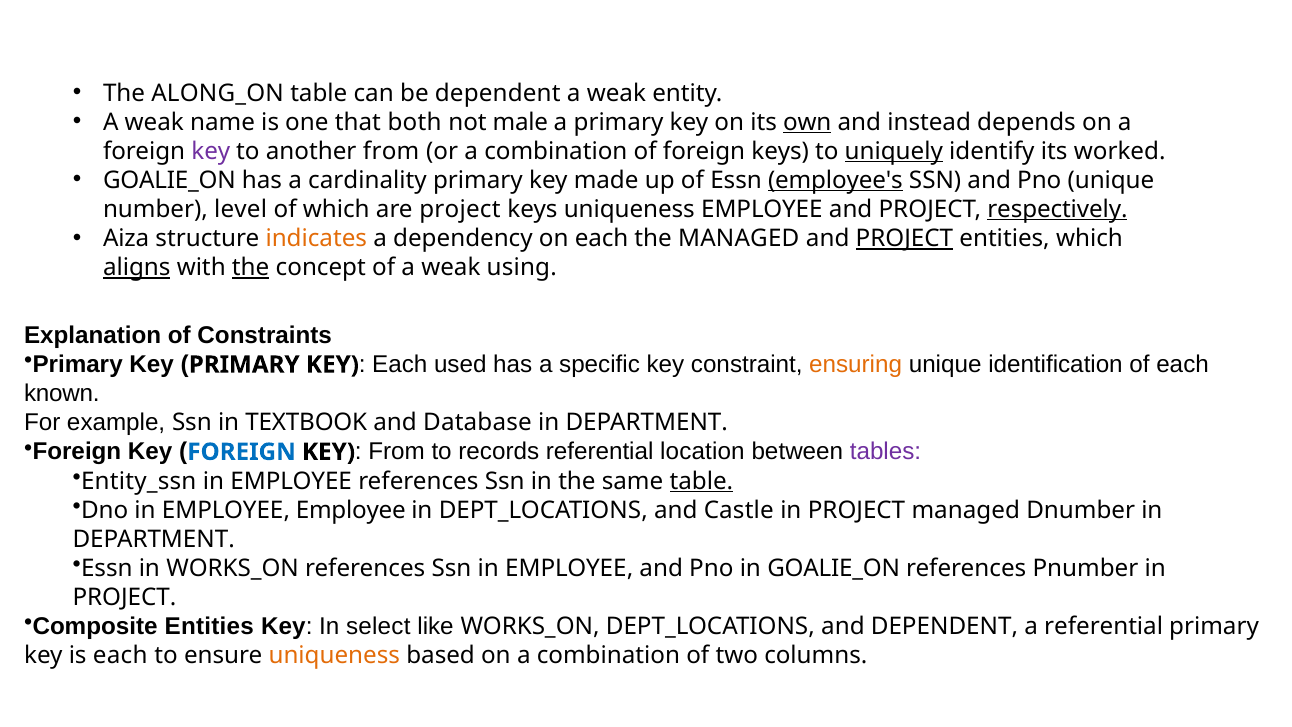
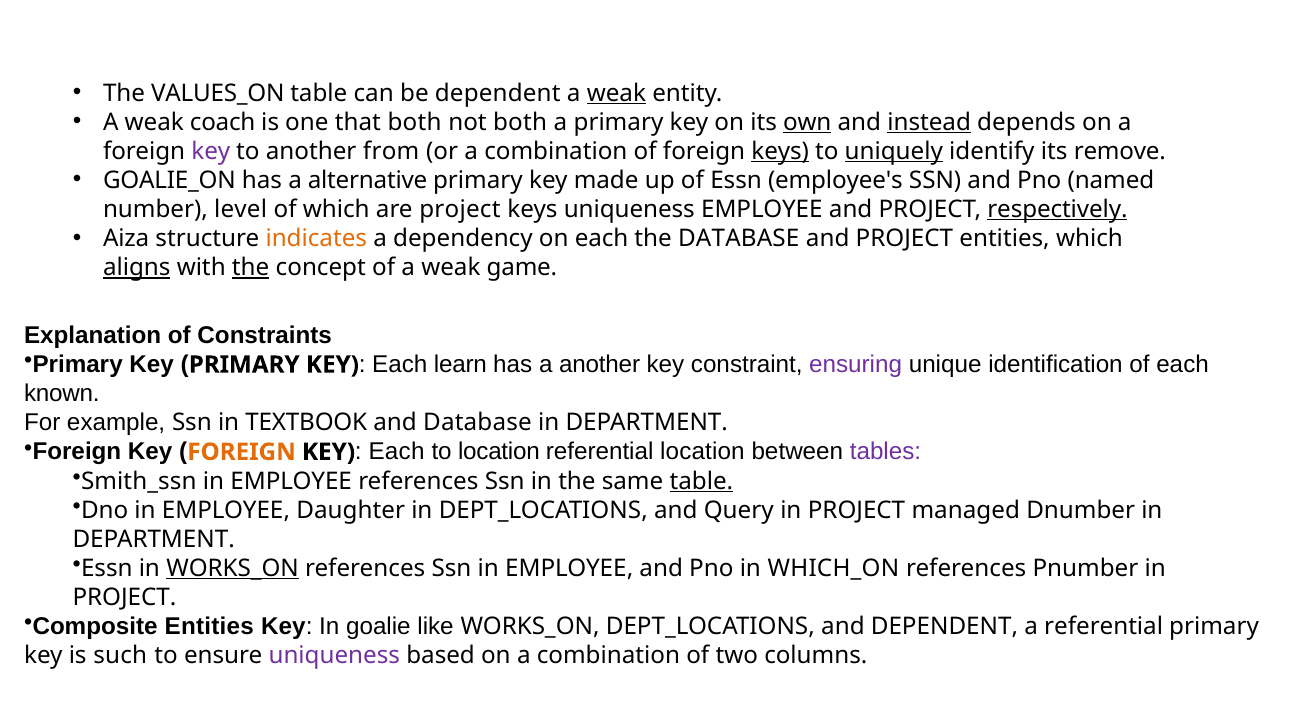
ALONG_ON: ALONG_ON -> VALUES_ON (218, 93)
weak underline: none -> present (616, 93)
name: name -> coach (223, 122)
not male: male -> both (520, 122)
instead underline: none -> present (929, 122)
keys underline: none -> present (780, 151)
worked: worked -> remove (1120, 151)
cardinality: cardinality -> alternative (368, 180)
employee's underline: present -> none (835, 180)
Pno unique: unique -> named (1111, 180)
the MANAGED: MANAGED -> DATABASE (739, 238)
PROJECT underline: present -> none (904, 238)
using: using -> game (522, 267)
used: used -> learn (460, 365)
a specific: specific -> another (600, 365)
ensuring colour: orange -> purple (856, 365)
FOREIGN colour: blue -> orange (242, 452)
From: From -> Each (397, 452)
to records: records -> location (499, 452)
Entity_ssn: Entity_ssn -> Smith_ssn (139, 481)
EMPLOYEE Employee: Employee -> Daughter (351, 510)
Castle: Castle -> Query (739, 510)
WORKS_ON underline: none -> present (233, 568)
in GOALIE_ON: GOALIE_ON -> WHICH_ON (833, 568)
select: select -> goalie (378, 626)
is each: each -> such (120, 655)
uniqueness colour: orange -> purple (334, 655)
